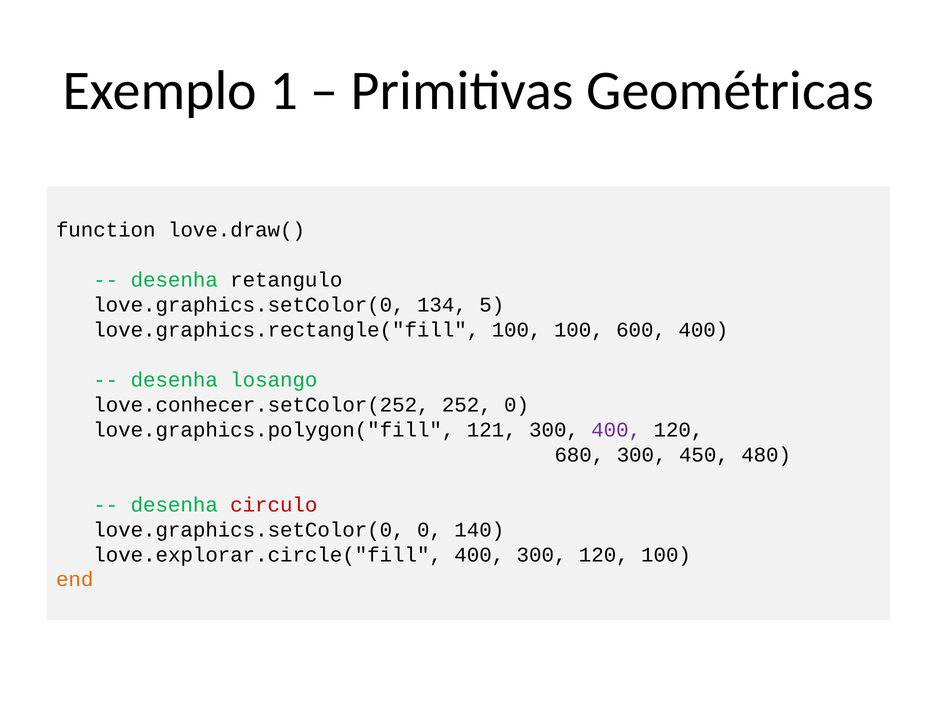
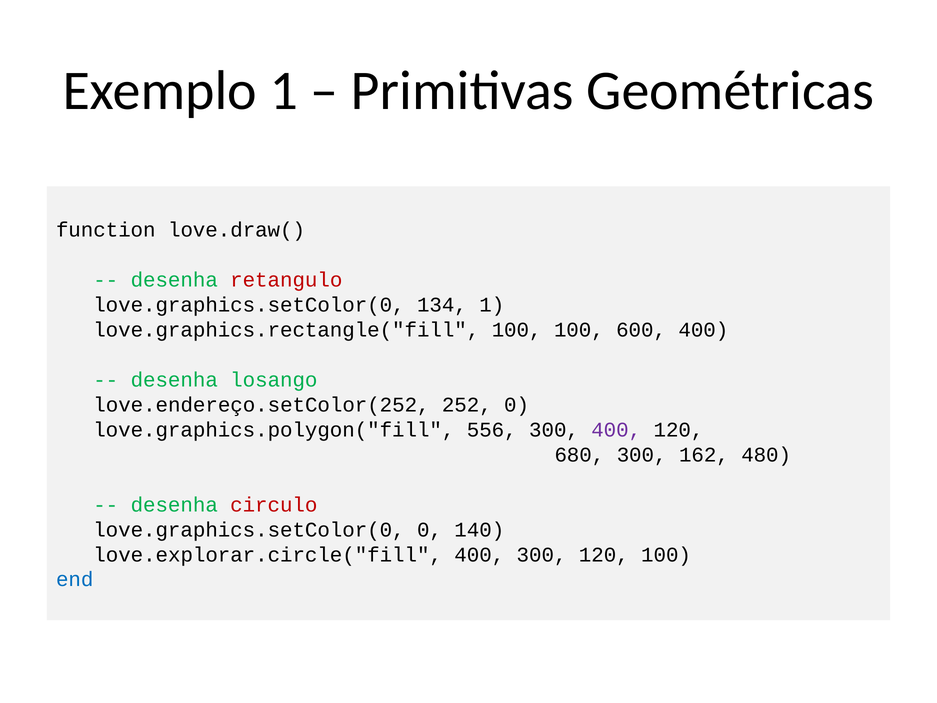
retangulo colour: black -> red (286, 280)
134 5: 5 -> 1 (492, 305)
love.conhecer.setColor(252: love.conhecer.setColor(252 -> love.endereço.setColor(252 (261, 405)
121: 121 -> 556 (492, 430)
450: 450 -> 162 (704, 455)
end colour: orange -> blue (75, 579)
